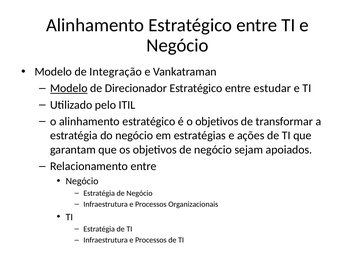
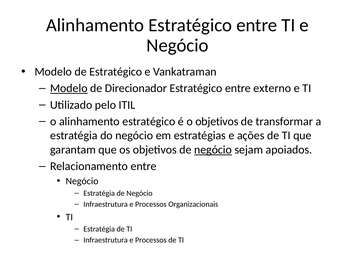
de Integração: Integração -> Estratégico (116, 72)
estudar: estudar -> externo (272, 88)
negócio underline: none -> present (213, 150)
